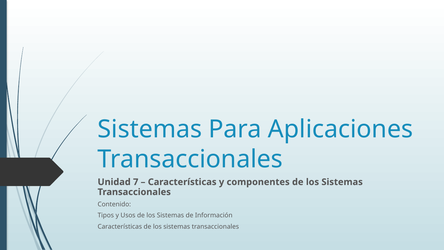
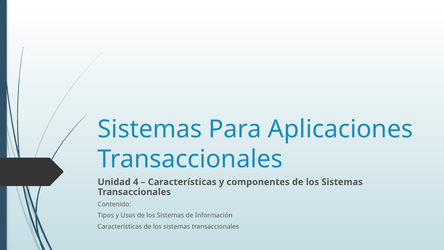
7: 7 -> 4 (136, 182)
